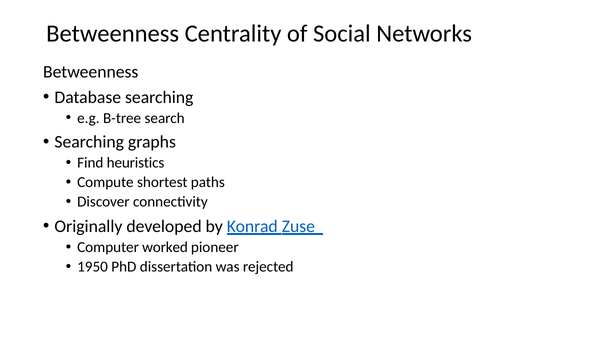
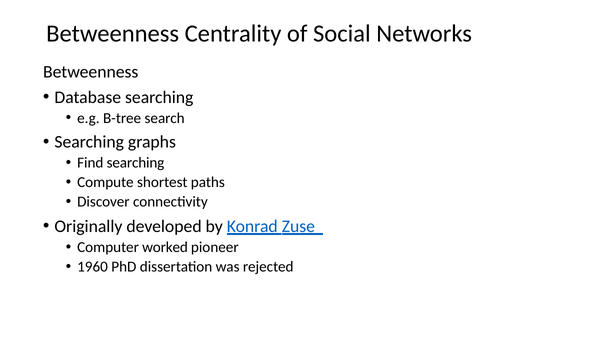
Find heuristics: heuristics -> searching (136, 163)
1950: 1950 -> 1960 (93, 267)
